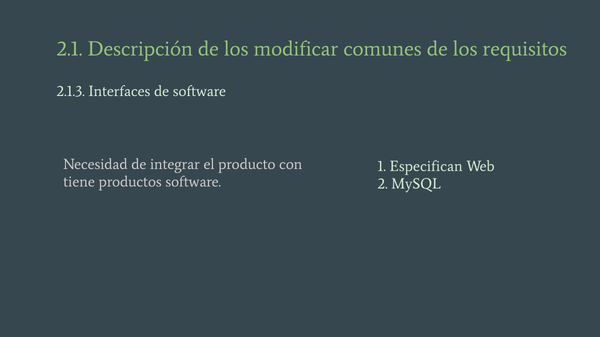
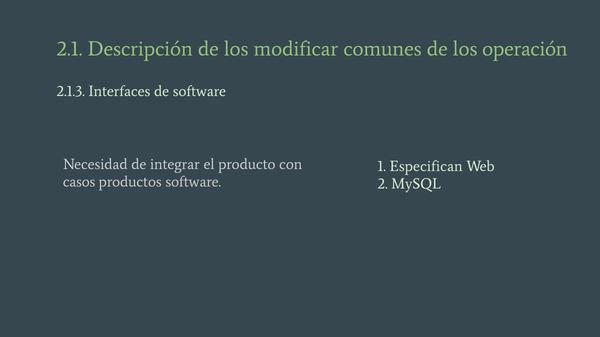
requisitos: requisitos -> operación (525, 49)
tiene: tiene -> casos (79, 182)
